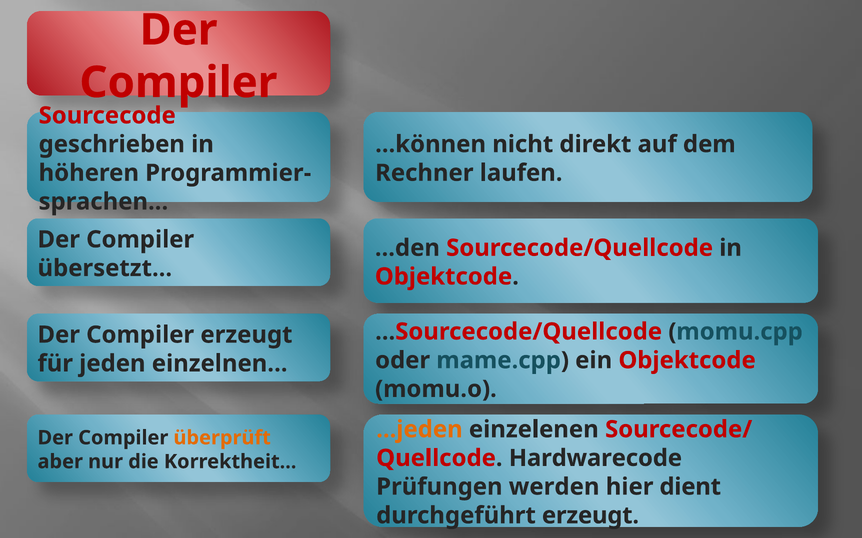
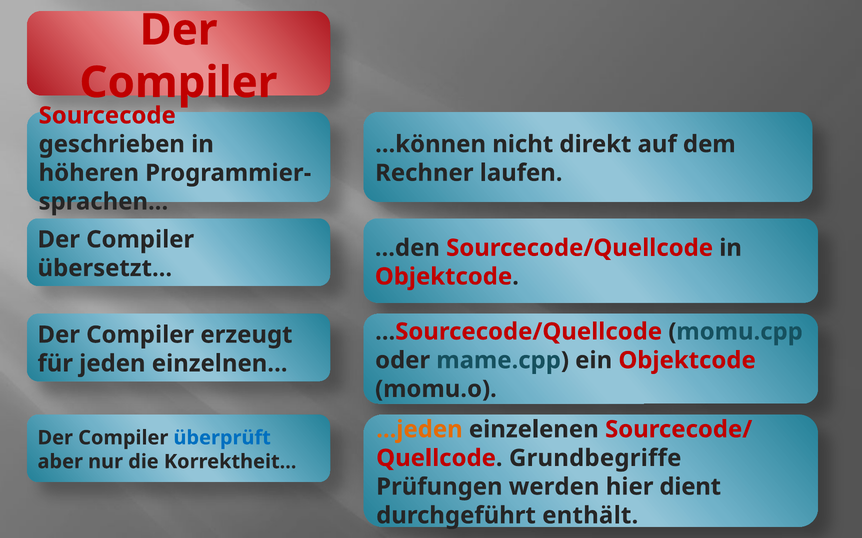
überprüft colour: orange -> blue (222, 438)
Hardwarecode: Hardwarecode -> Grundbegriffe (595, 458)
durchgeführt erzeugt: erzeugt -> enthält (590, 516)
